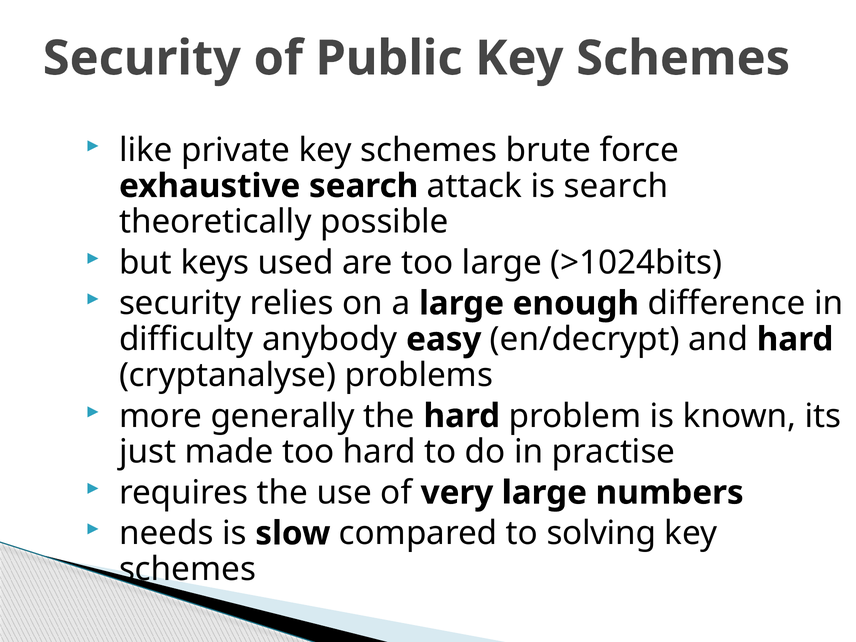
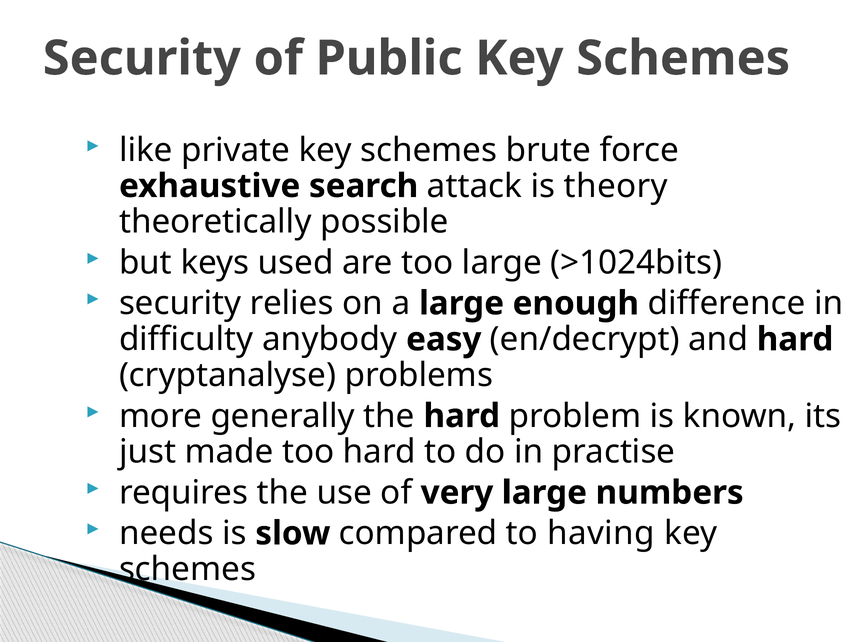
is search: search -> theory (616, 186)
solving: solving -> having (601, 533)
